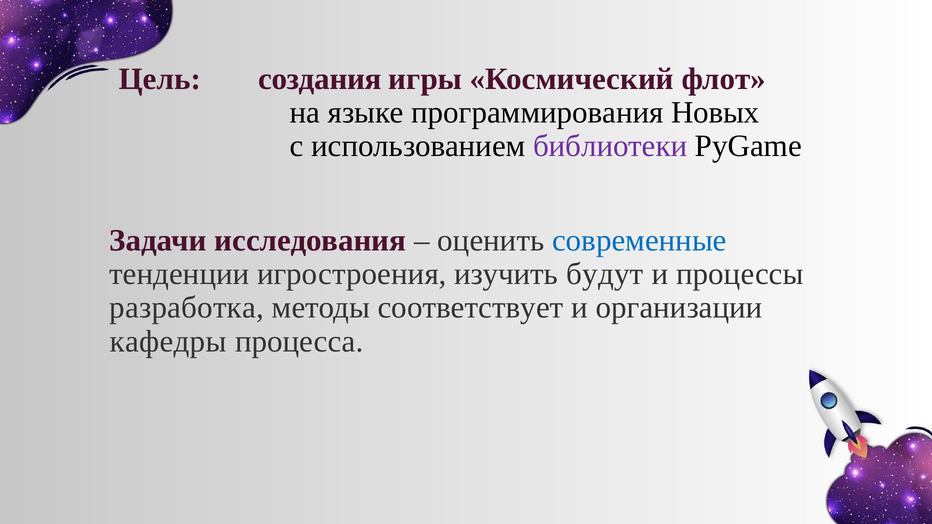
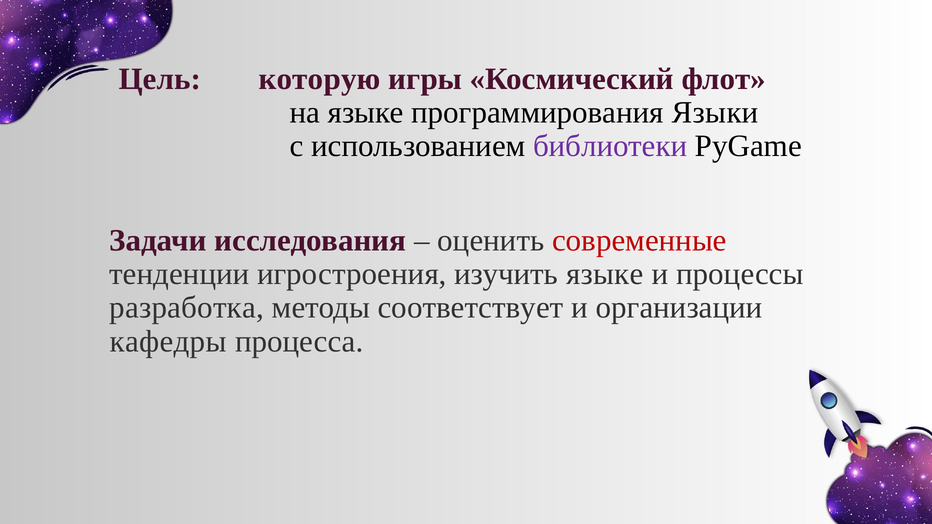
создания: создания -> которую (320, 79)
Новых: Новых -> Языки (715, 113)
современные colour: blue -> red (639, 241)
изучить будут: будут -> языке (605, 274)
